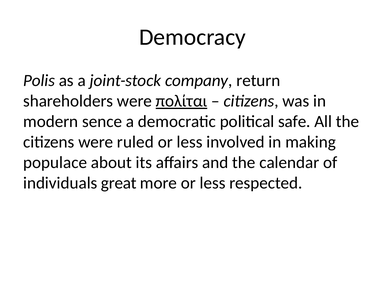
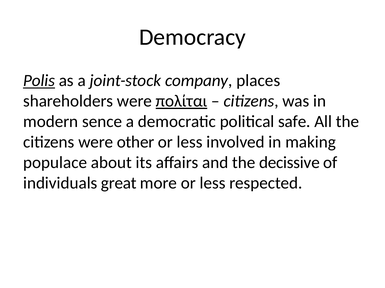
Polis underline: none -> present (39, 81)
return: return -> places (258, 81)
ruled: ruled -> other (136, 142)
calendar: calendar -> decissive (289, 163)
